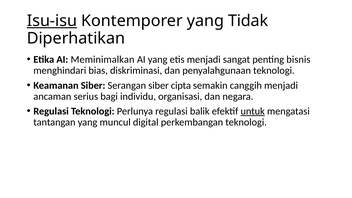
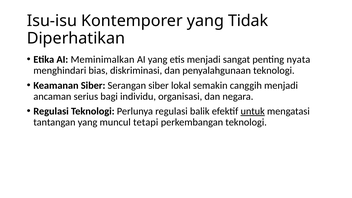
Isu-isu underline: present -> none (52, 21)
bisnis: bisnis -> nyata (298, 60)
cipta: cipta -> lokal (181, 85)
digital: digital -> tetapi (146, 122)
